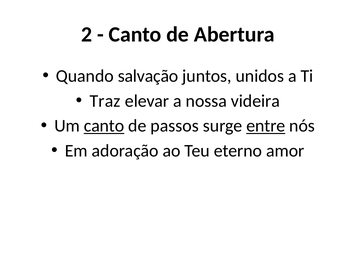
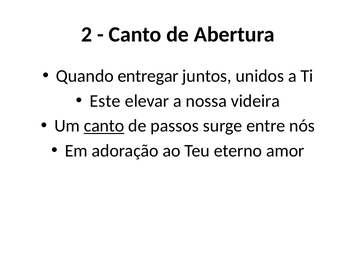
salvação: salvação -> entregar (148, 76)
Traz: Traz -> Este (105, 101)
entre underline: present -> none (266, 126)
